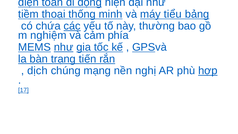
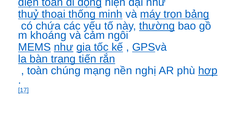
tiềm: tiềm -> thuỷ (28, 14)
tiểu: tiểu -> trọn (173, 14)
các underline: present -> none (72, 26)
thường underline: none -> present (157, 26)
nghiệm: nghiệm -> khoáng (48, 35)
phía: phía -> ngôi (118, 35)
dịch: dịch -> toàn (38, 71)
